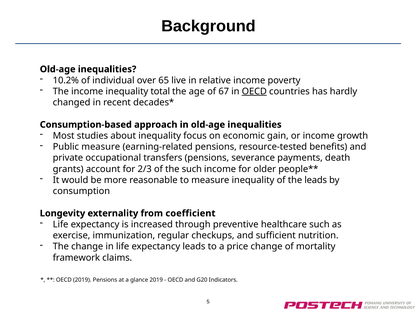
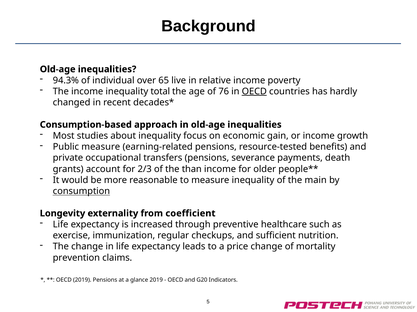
10.2%: 10.2% -> 94.3% (66, 80)
67: 67 -> 76 (224, 92)
the such: such -> than (192, 169)
the leads: leads -> main (316, 181)
consumption underline: none -> present (81, 192)
framework: framework -> prevention (76, 258)
